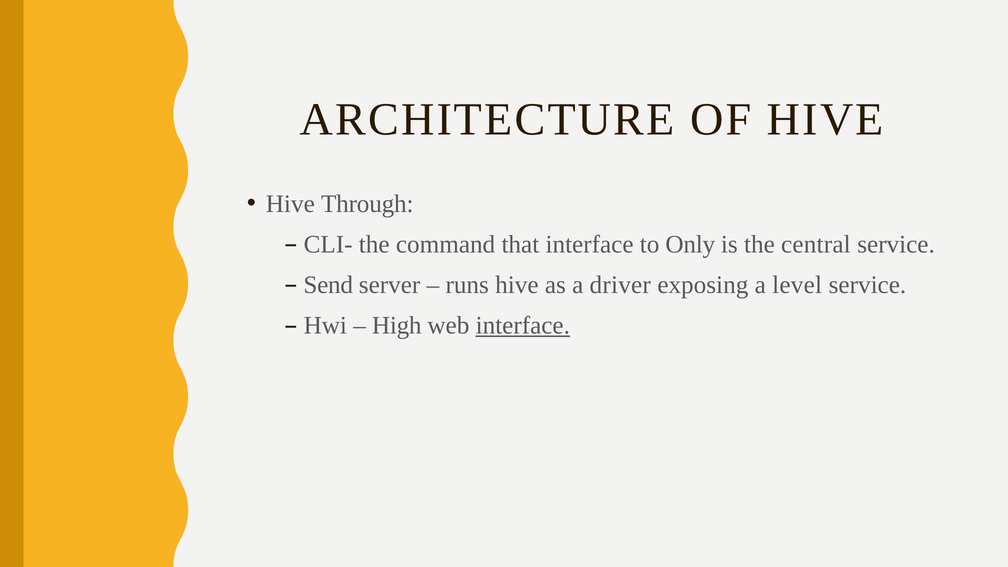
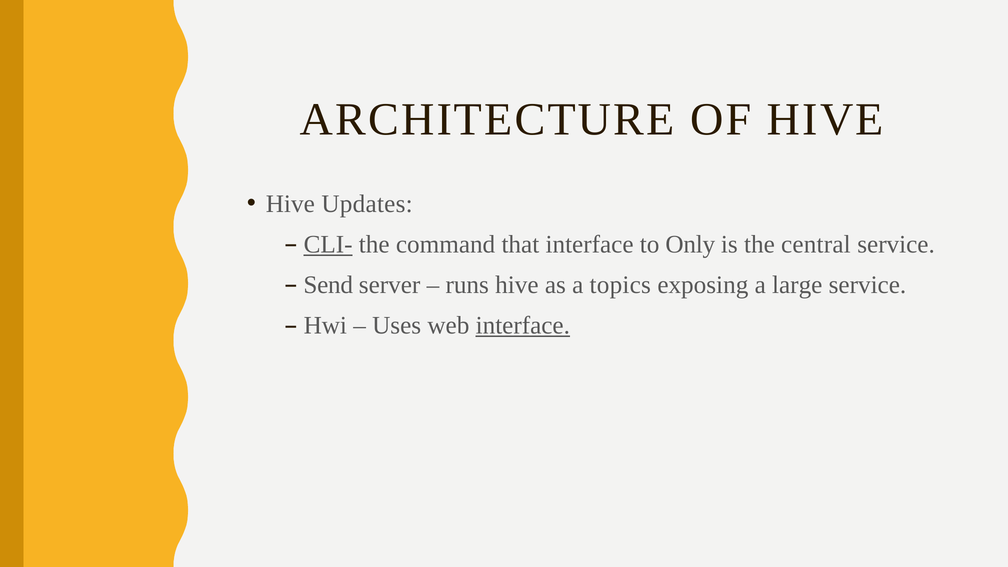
Through: Through -> Updates (367, 204)
CLI- underline: none -> present (328, 244)
driver: driver -> topics (620, 285)
level: level -> large (797, 285)
High: High -> Uses (397, 326)
